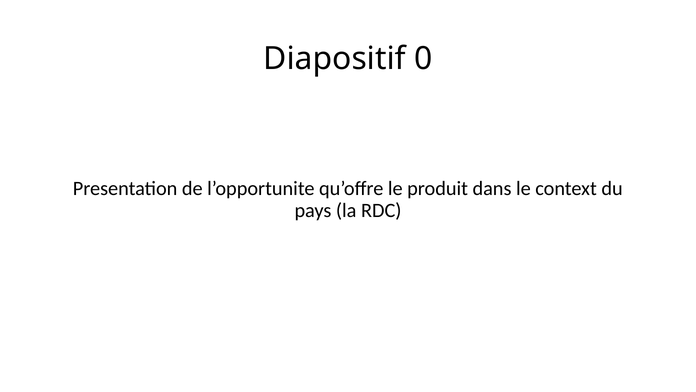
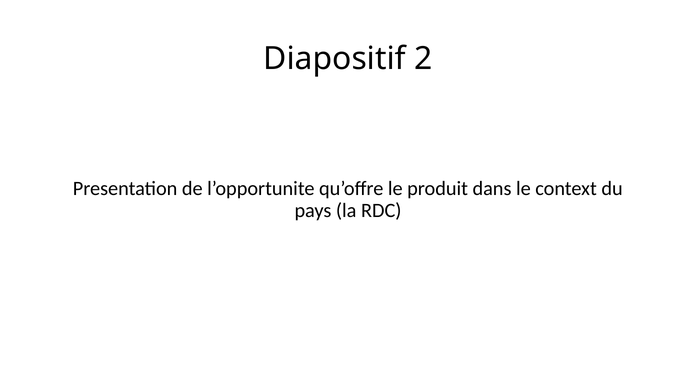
0: 0 -> 2 (423, 58)
